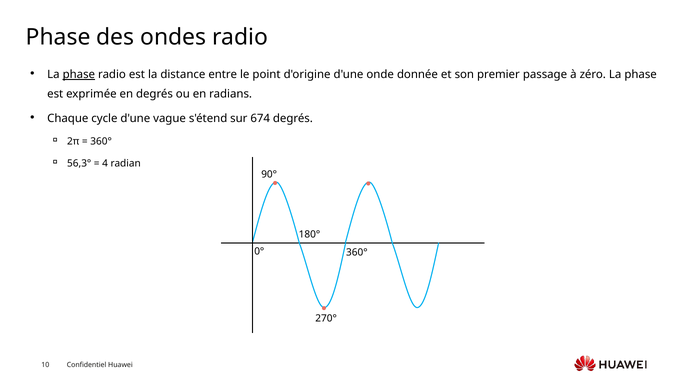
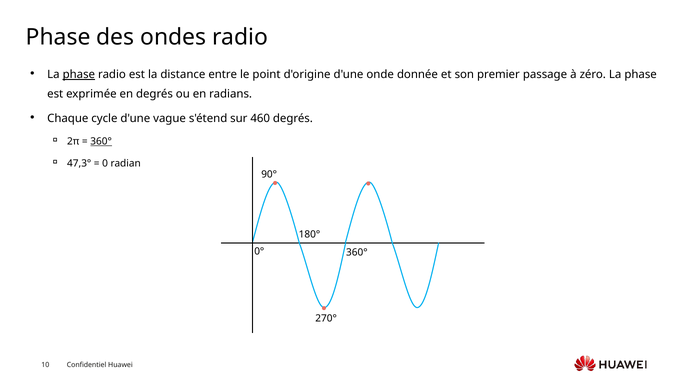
674: 674 -> 460 (260, 119)
360° underline: none -> present (101, 142)
56,3°: 56,3° -> 47,3° (79, 164)
4: 4 -> 0 (105, 164)
